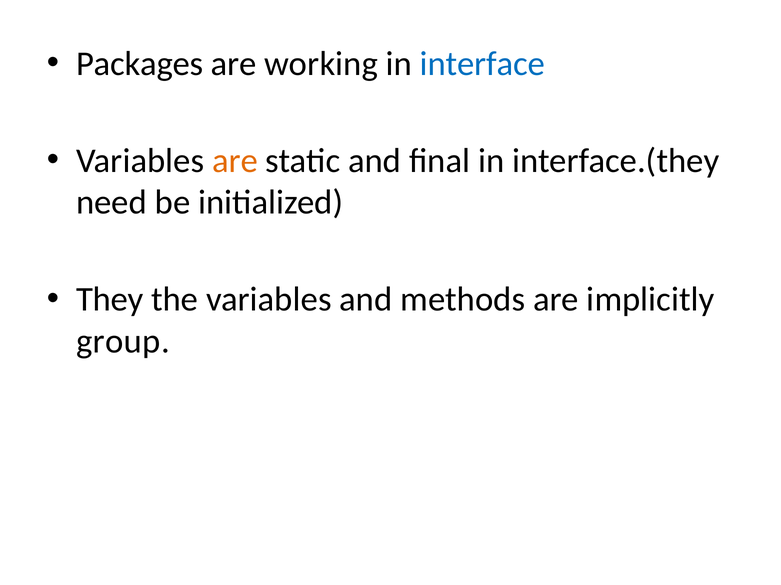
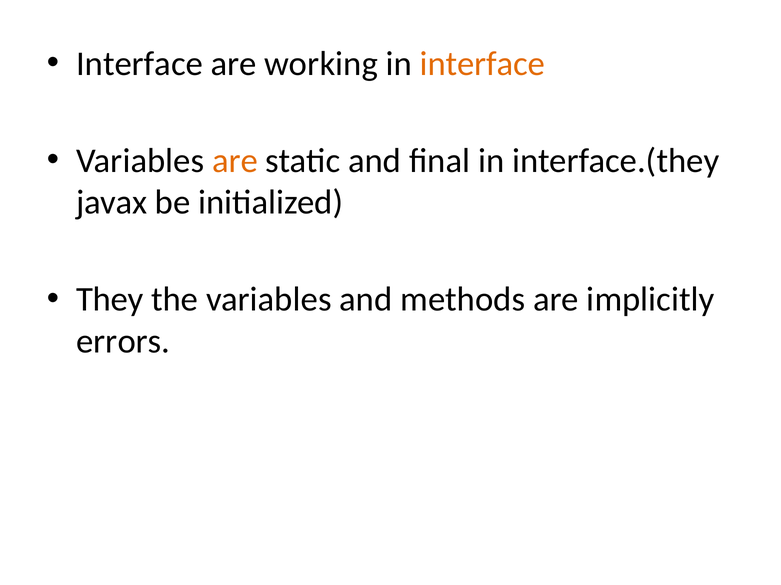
Packages: Packages -> Interface (140, 64)
interface colour: blue -> orange (482, 64)
need: need -> javax (112, 203)
group: group -> errors (123, 342)
